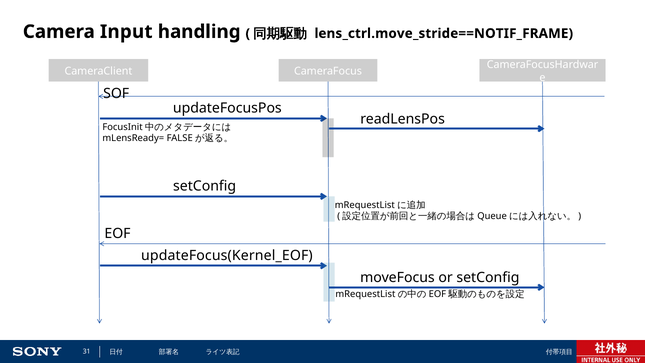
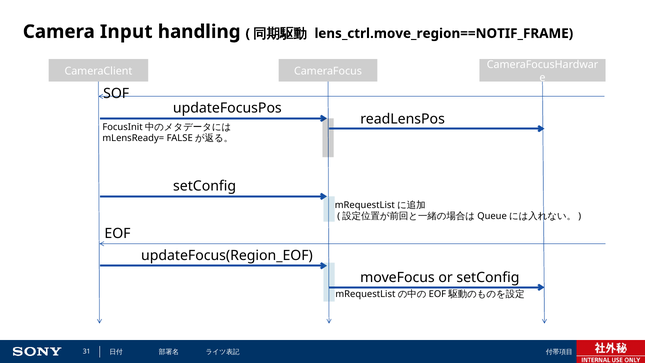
lens_ctrl.move_stride==NOTIF_FRAME: lens_ctrl.move_stride==NOTIF_FRAME -> lens_ctrl.move_region==NOTIF_FRAME (444, 33)
updateFocus(Kernel_EOF: updateFocus(Kernel_EOF -> updateFocus(Region_EOF (227, 255)
